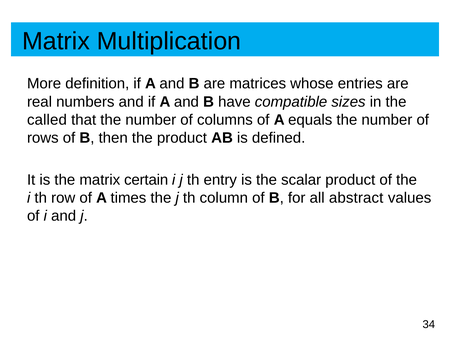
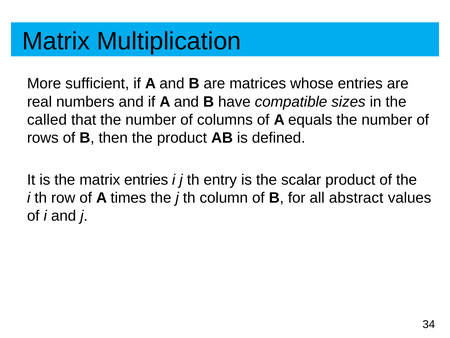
definition: definition -> sufficient (97, 84)
matrix certain: certain -> entries (146, 180)
